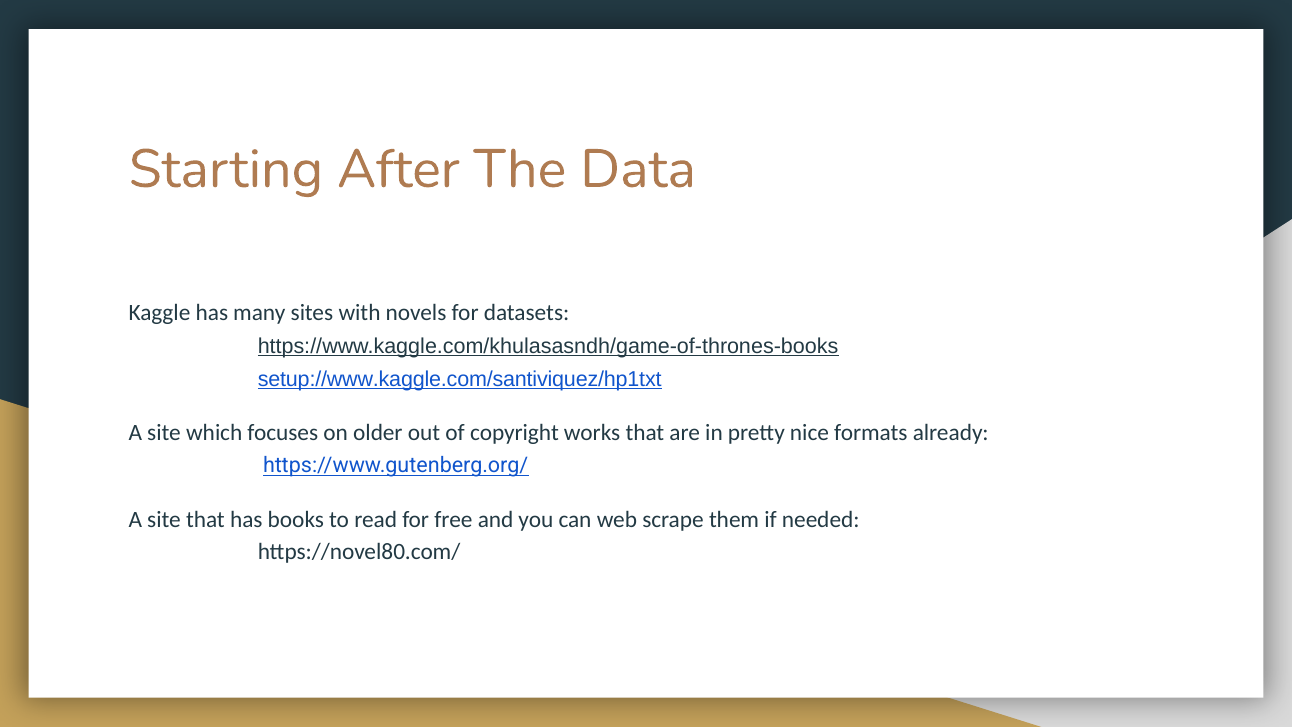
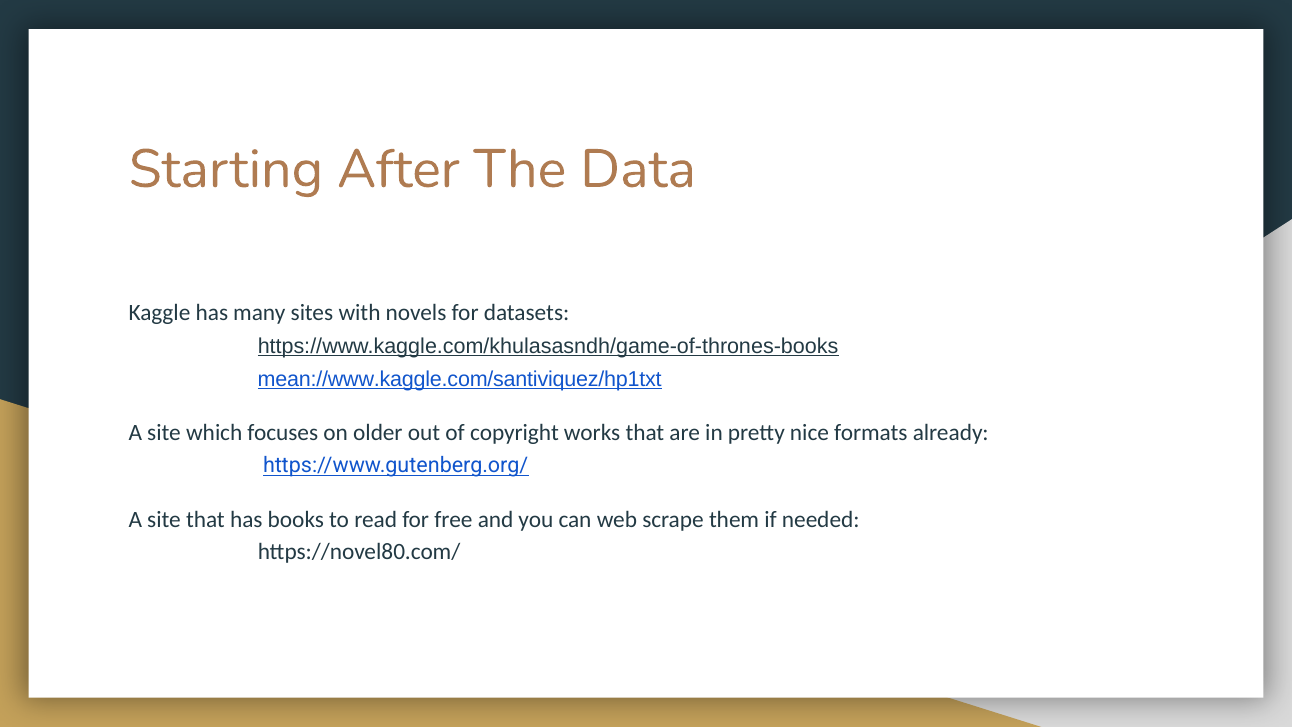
setup://www.kaggle.com/santiviquez/hp1txt: setup://www.kaggle.com/santiviquez/hp1txt -> mean://www.kaggle.com/santiviquez/hp1txt (460, 379)
